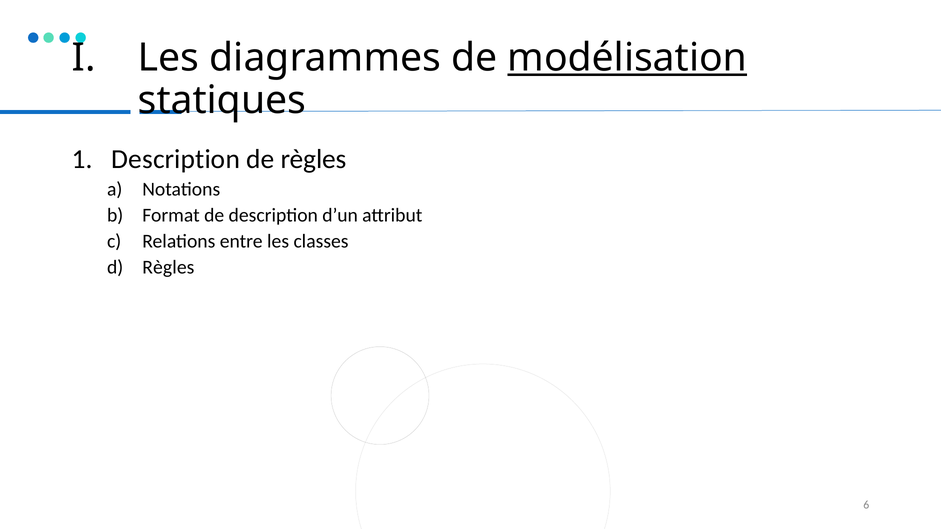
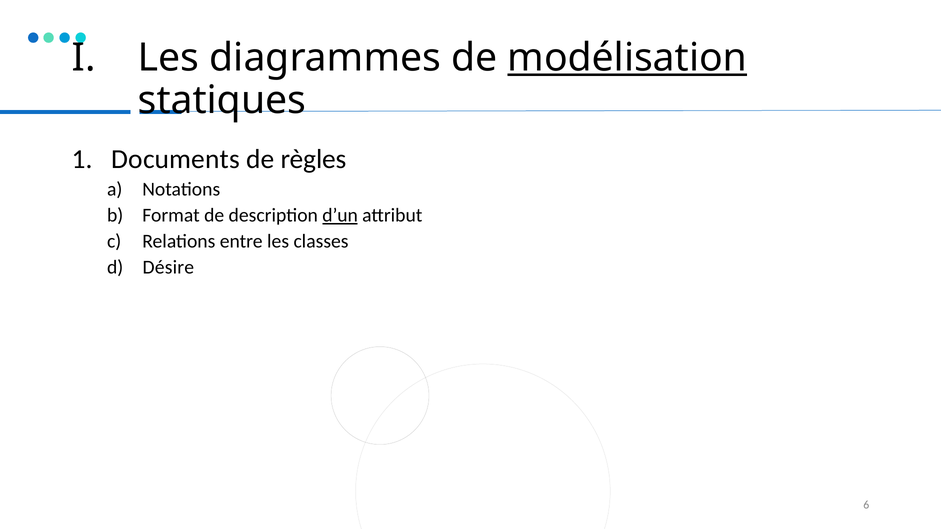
Description: Description -> Documents (176, 159)
d’un underline: none -> present (340, 216)
Règles: Règles -> Désire (168, 268)
